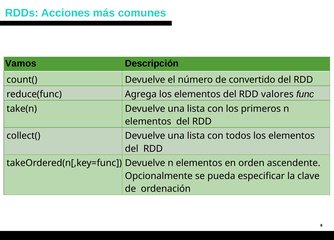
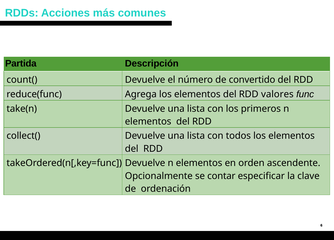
Vamos: Vamos -> Partida (21, 63)
pueda: pueda -> contar (221, 176)
